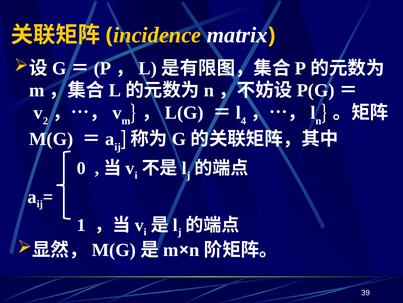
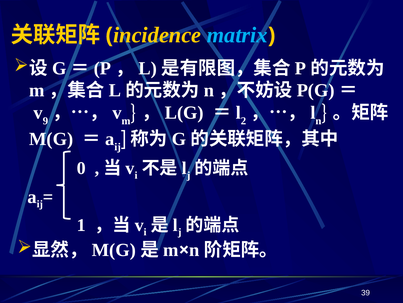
matrix colour: white -> light blue (237, 35)
2: 2 -> 9 (45, 121)
4: 4 -> 2 (243, 121)
